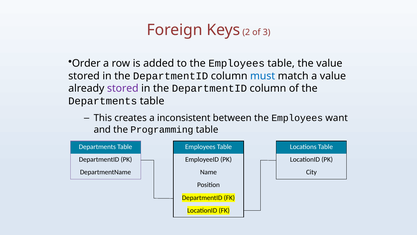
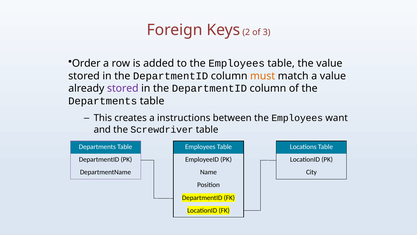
must colour: blue -> orange (263, 76)
inconsistent: inconsistent -> instructions (184, 118)
Programming: Programming -> Screwdriver (162, 129)
